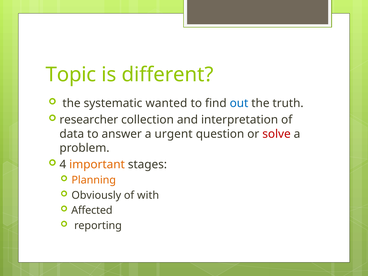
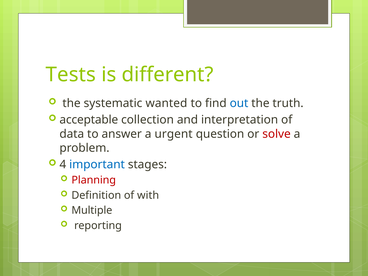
Topic: Topic -> Tests (71, 75)
researcher: researcher -> acceptable (89, 120)
important colour: orange -> blue (97, 165)
Planning colour: orange -> red (94, 180)
Obviously: Obviously -> Definition (96, 195)
Affected: Affected -> Multiple (92, 210)
